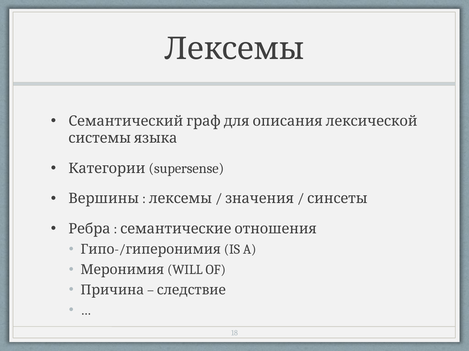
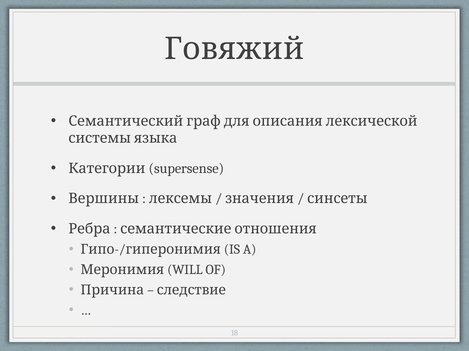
Лексемы: Лексемы -> Говяжий (234, 49)
